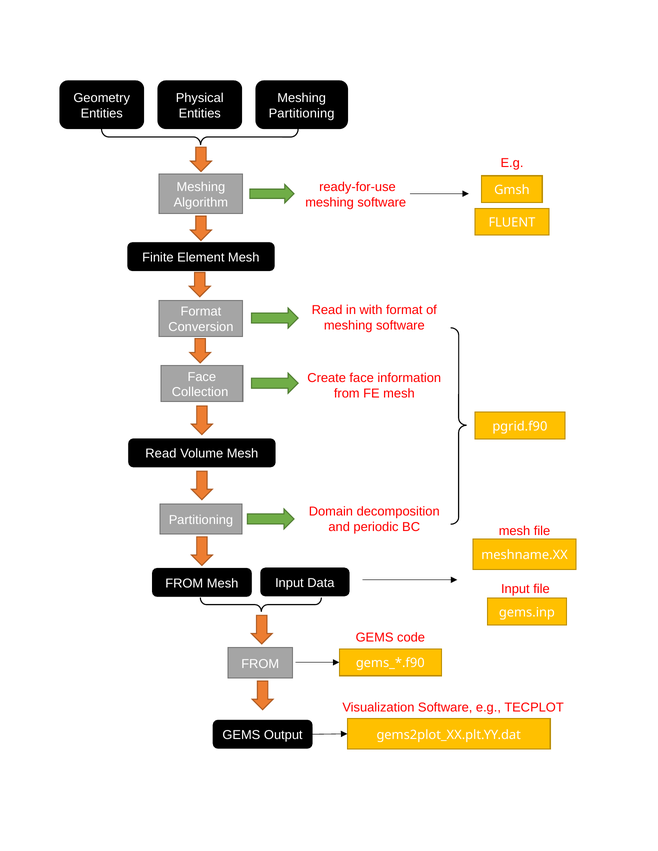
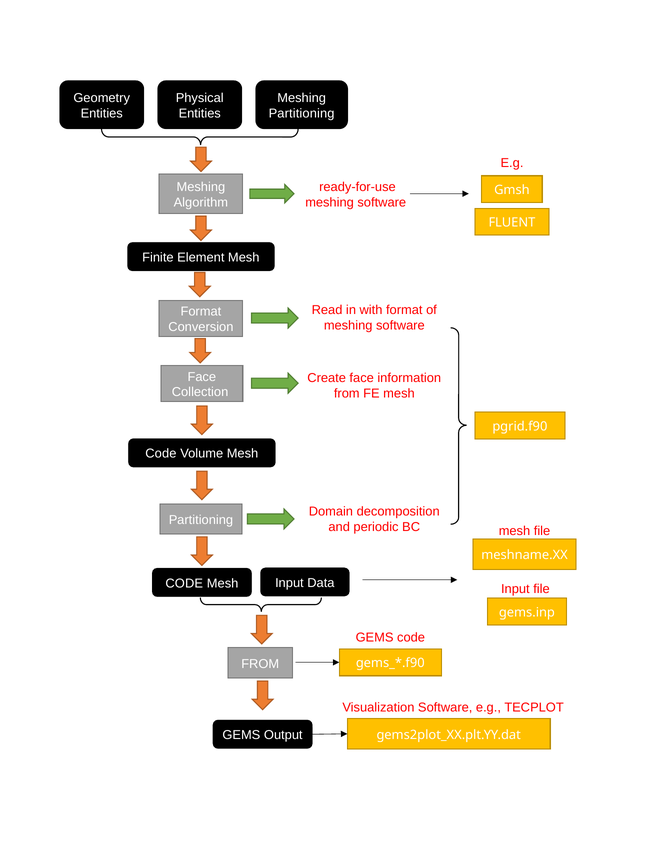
Read: Read -> Code (161, 454)
FROM: FROM -> CODE (184, 584)
